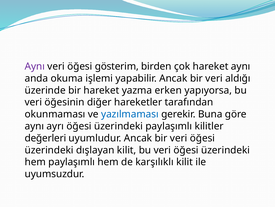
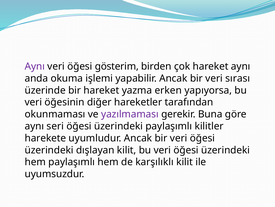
aldığı: aldığı -> sırası (238, 78)
yazılmaması colour: blue -> purple (130, 114)
ayrı: ayrı -> seri (55, 126)
değerleri: değerleri -> harekete (45, 138)
